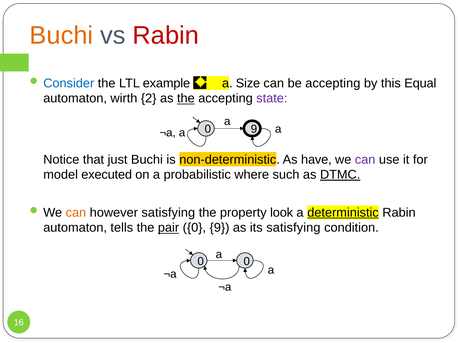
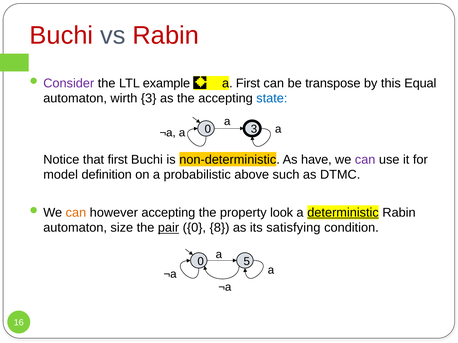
Buchi colour: orange -> red (61, 36)
Consider colour: blue -> purple (69, 83)
Size: Size -> First (248, 83)
be accepting: accepting -> transpose (333, 83)
wirth 2: 2 -> 3 (149, 99)
the underline: present -> none (186, 99)
state colour: purple -> blue (272, 99)
9: 9 -> 3 (254, 129)
that just: just -> first (118, 160)
executed: executed -> definition (107, 175)
where: where -> above (252, 175)
DTMC underline: present -> none (340, 175)
however satisfying: satisfying -> accepting (168, 213)
tells: tells -> size (122, 228)
9: 9 -> 8 (220, 228)
0 0: 0 -> 5 (247, 262)
